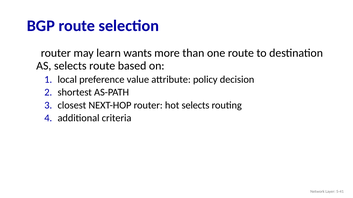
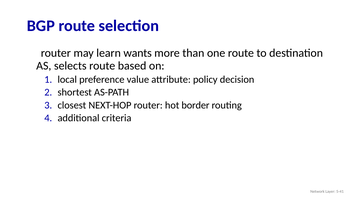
hot selects: selects -> border (195, 106)
